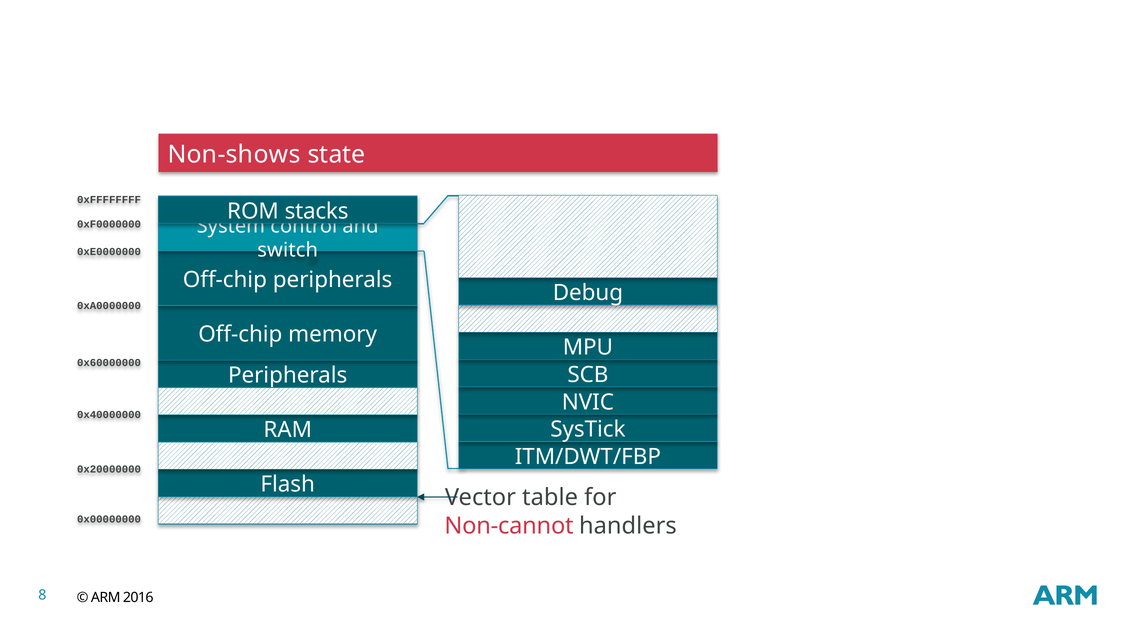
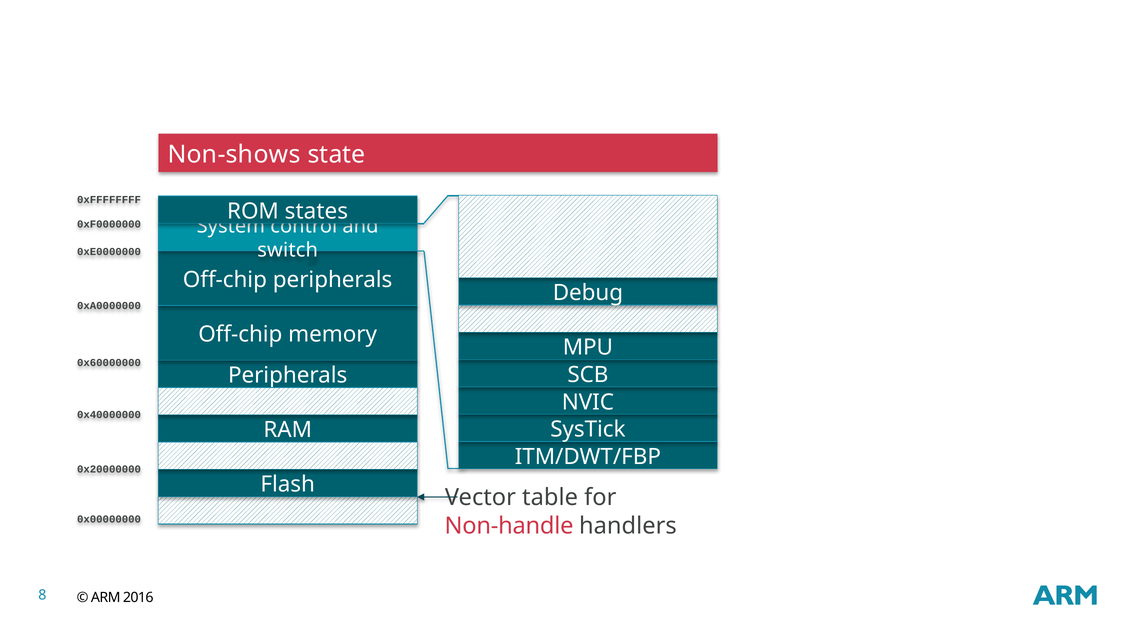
stacks: stacks -> states (316, 211)
Non-cannot: Non-cannot -> Non-handle (509, 526)
